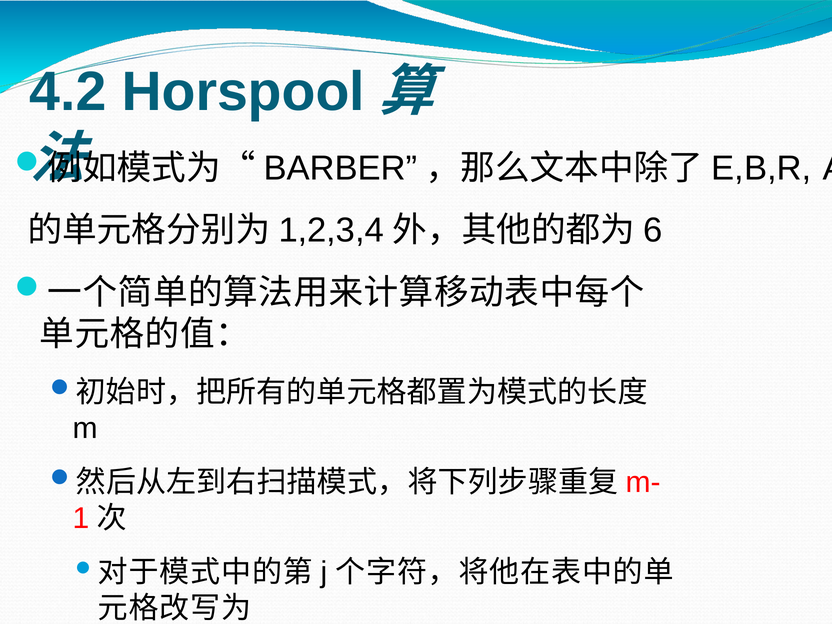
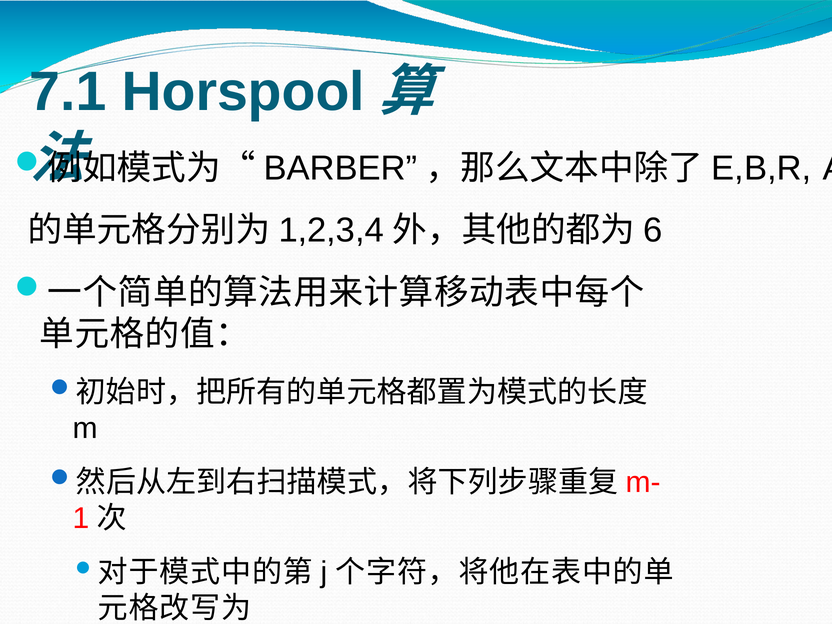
4.2: 4.2 -> 7.1 (68, 92)
